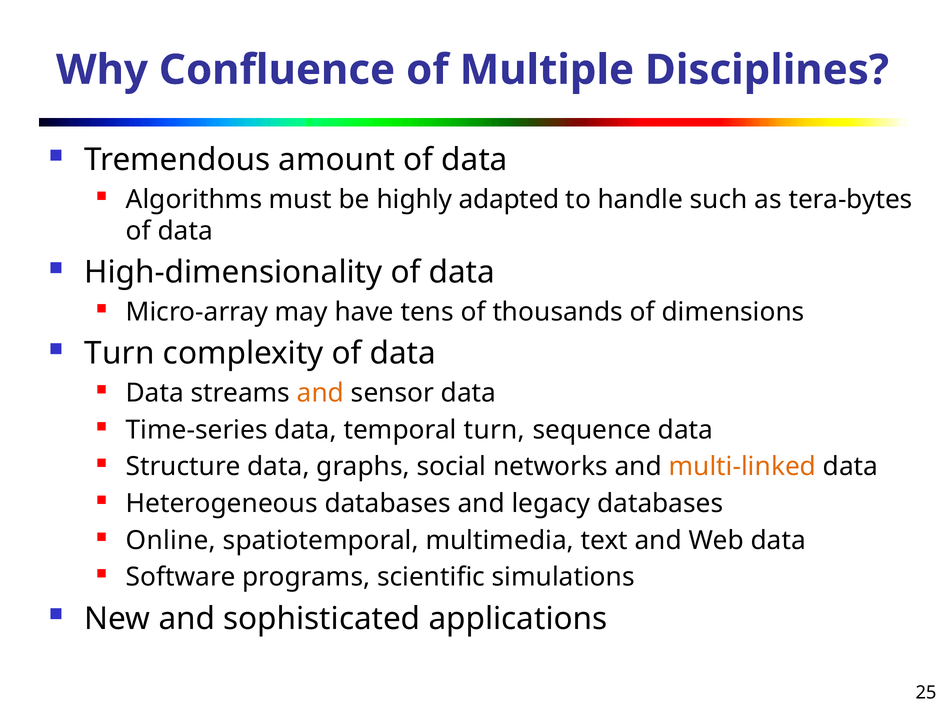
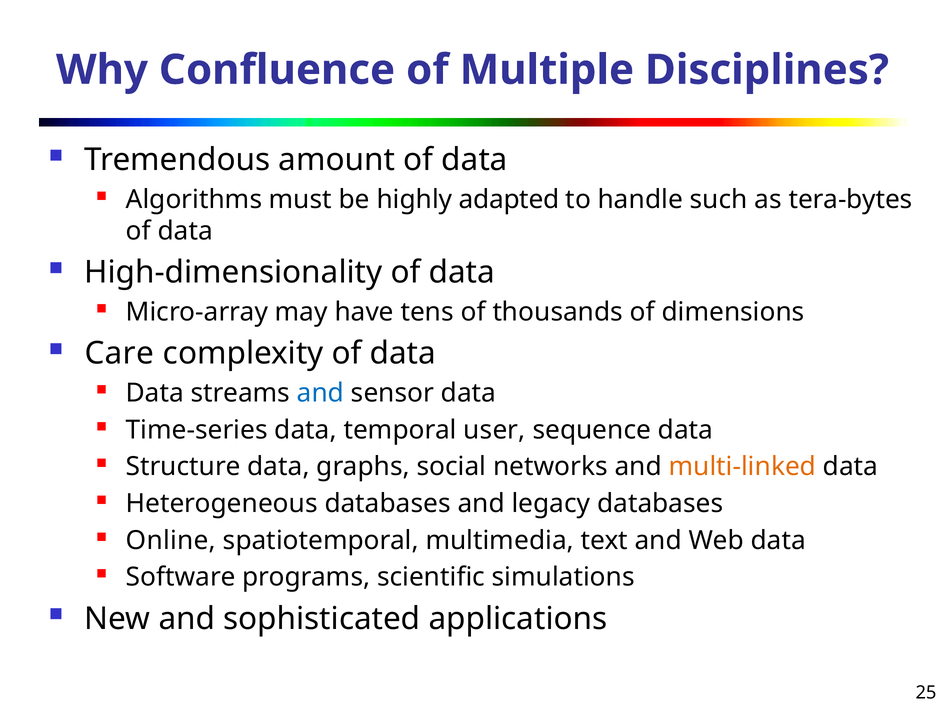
Turn: Turn -> Care (119, 353)
and colour: orange -> blue (321, 393)
temporal turn: turn -> user (494, 430)
